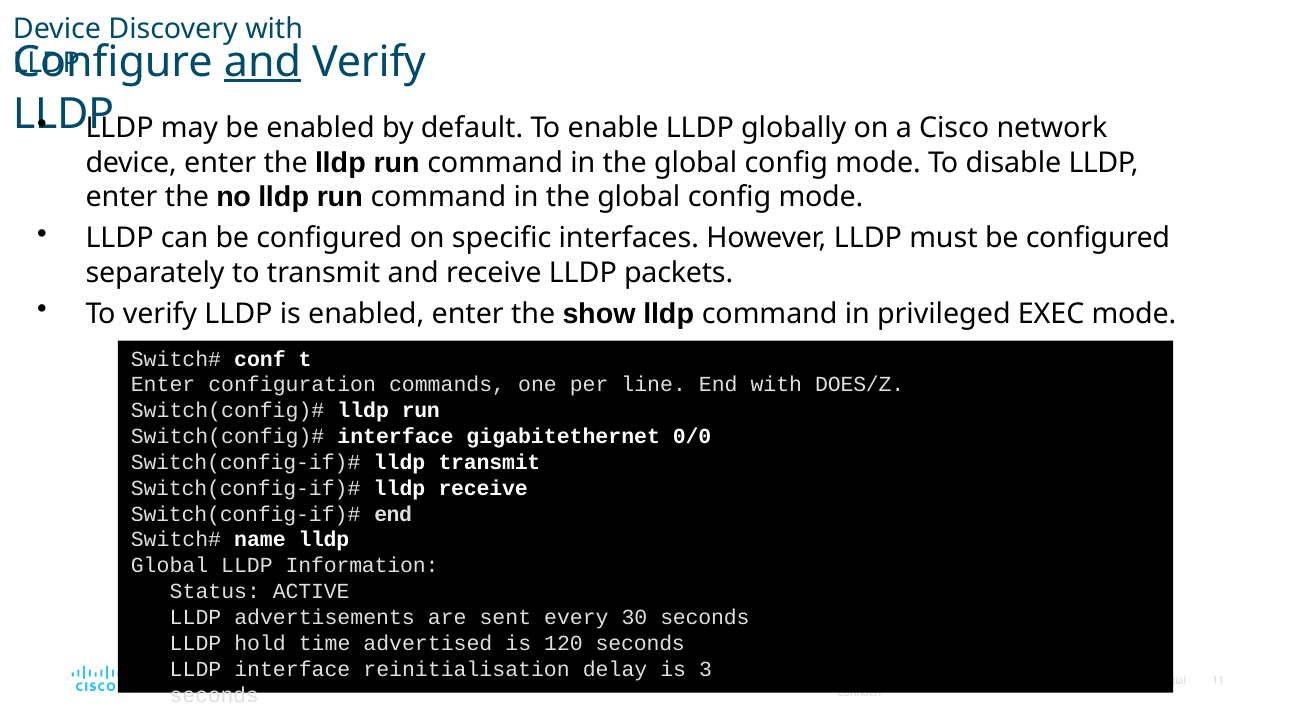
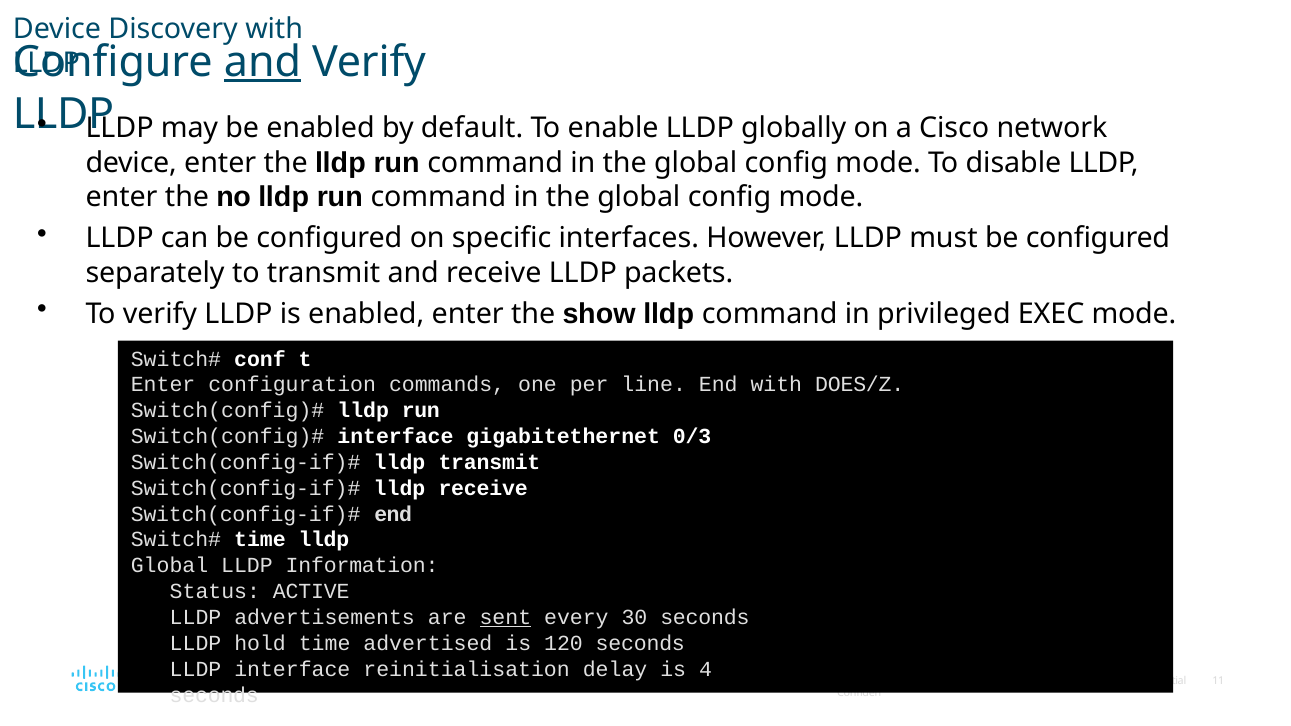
0/0: 0/0 -> 0/3 (692, 437)
name: name -> time (260, 540)
sent underline: none -> present (505, 617)
3: 3 -> 4 (705, 669)
